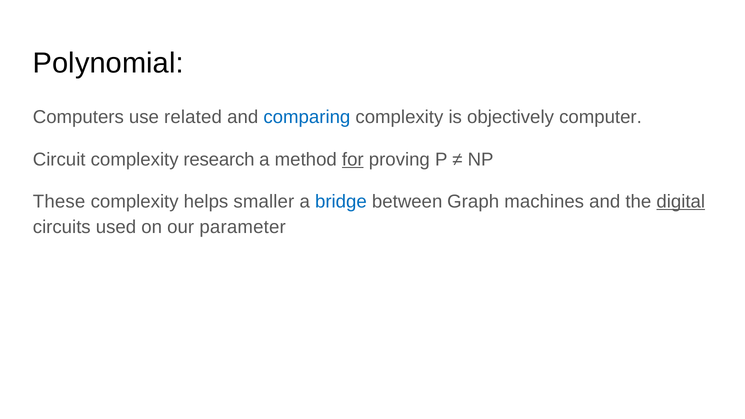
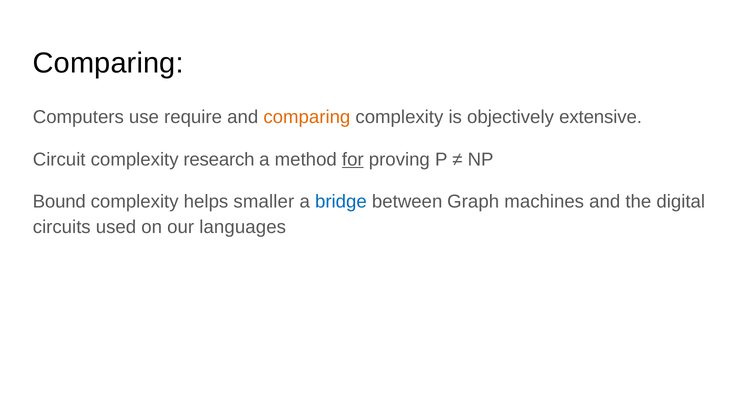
Polynomial: Polynomial -> Comparing (108, 63)
related: related -> require (193, 117)
comparing colour: blue -> orange (307, 117)
computer: computer -> extensive (601, 117)
These: These -> Bound (59, 202)
digital underline: present -> none (681, 202)
parameter: parameter -> languages (243, 227)
